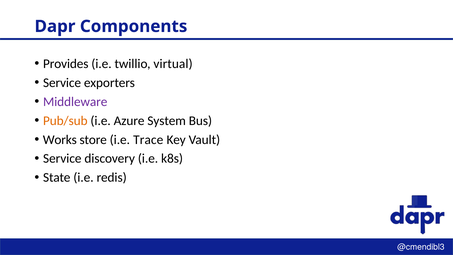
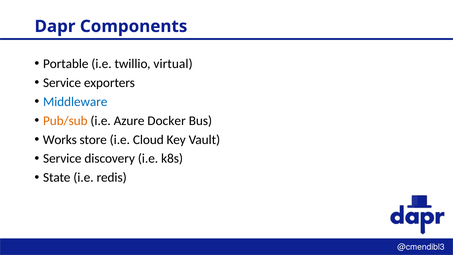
Provides: Provides -> Portable (66, 64)
Middleware colour: purple -> blue (75, 102)
System: System -> Docker (167, 121)
Trace: Trace -> Cloud (148, 140)
